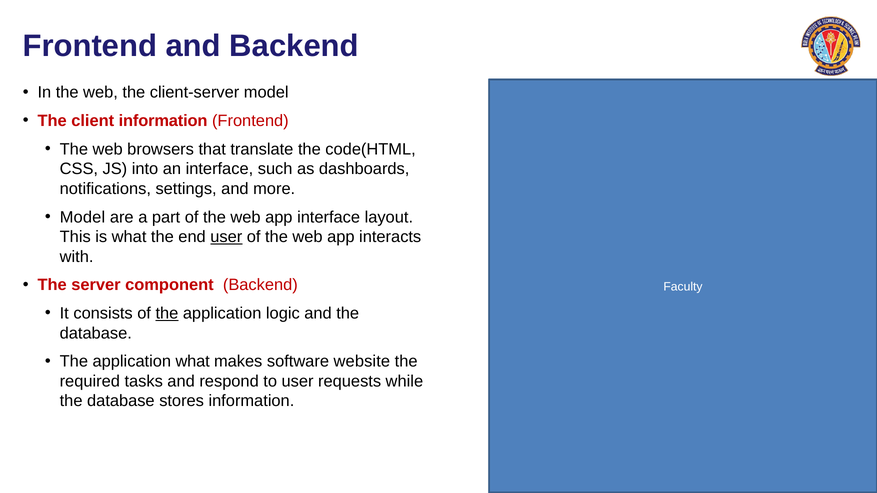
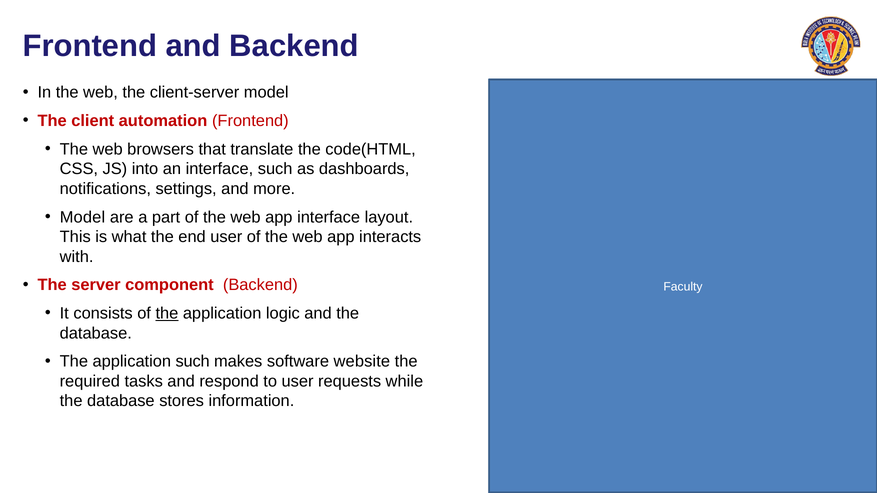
client information: information -> automation (163, 121)
user underline: present -> none (226, 237)
application what: what -> such (193, 362)
